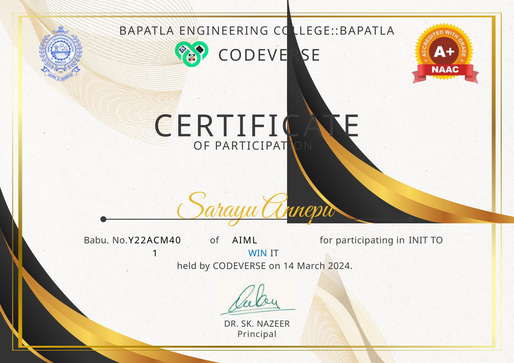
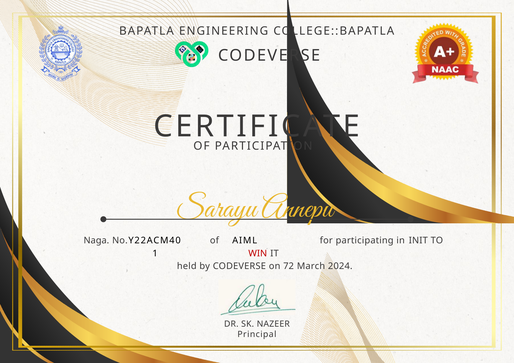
Babu: Babu -> Naga (96, 241)
WIN colour: blue -> red (258, 254)
14: 14 -> 72 (289, 266)
